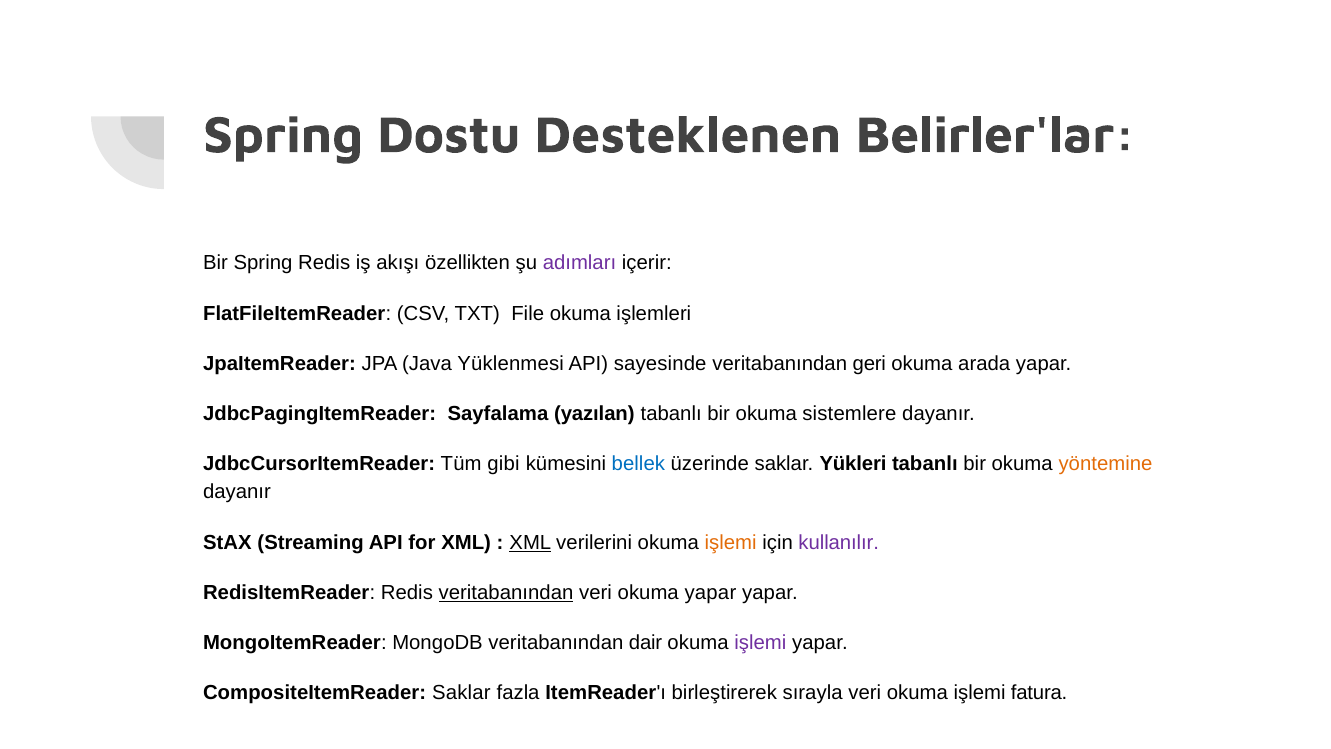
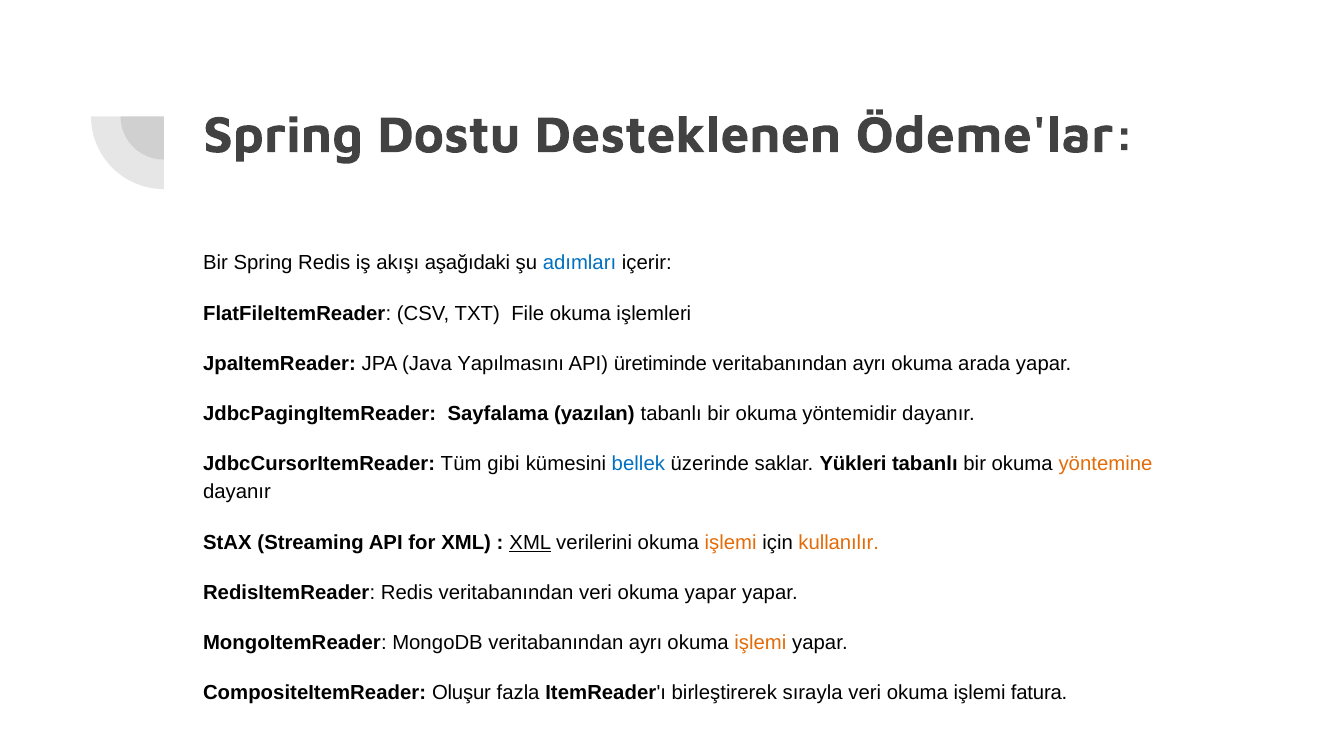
Belirler'lar: Belirler'lar -> Ödeme'lar (995, 135)
özellikten: özellikten -> aşağıdaki (468, 263)
adımları colour: purple -> blue (579, 263)
Yüklenmesi: Yüklenmesi -> Yapılmasını (511, 364)
sayesinde: sayesinde -> üretiminde (660, 364)
geri: geri -> ayrı (869, 364)
sistemlere: sistemlere -> yöntemidir (849, 414)
kullanılır colour: purple -> orange (839, 542)
veritabanından underline: present -> none (506, 592)
MongoDB veritabanından dair: dair -> ayrı (646, 643)
işlemi colour: purple -> orange (760, 643)
CompositeItemReader Saklar: Saklar -> Oluşur (462, 693)
